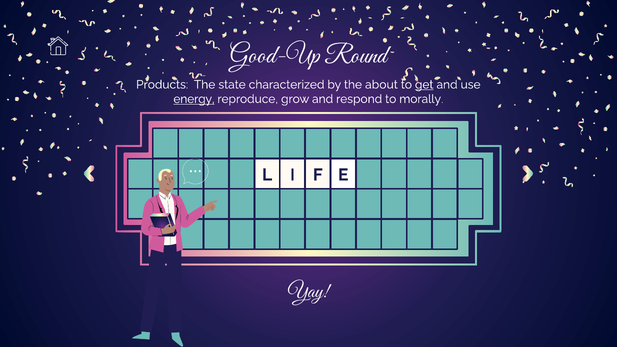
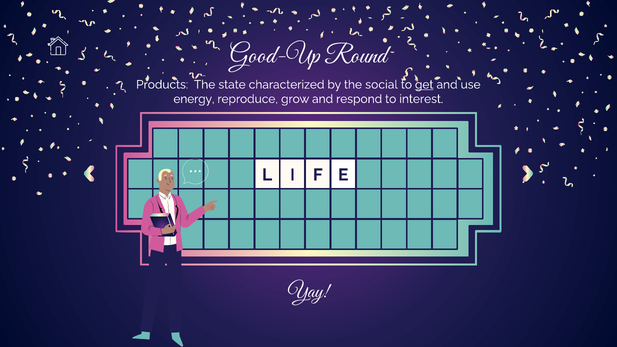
about: about -> social (381, 85)
energy underline: present -> none (194, 99)
morally: morally -> interest (421, 99)
